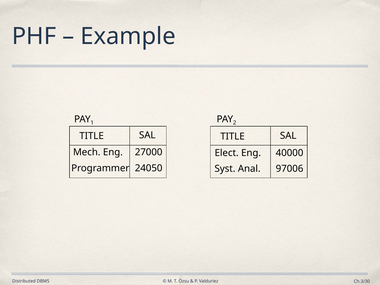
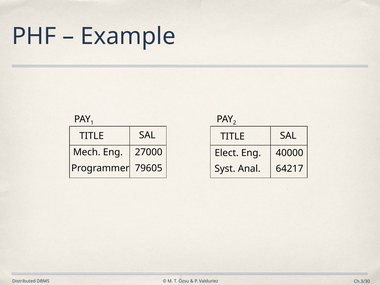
24050: 24050 -> 79605 (149, 168)
97006: 97006 -> 64217 (290, 169)
